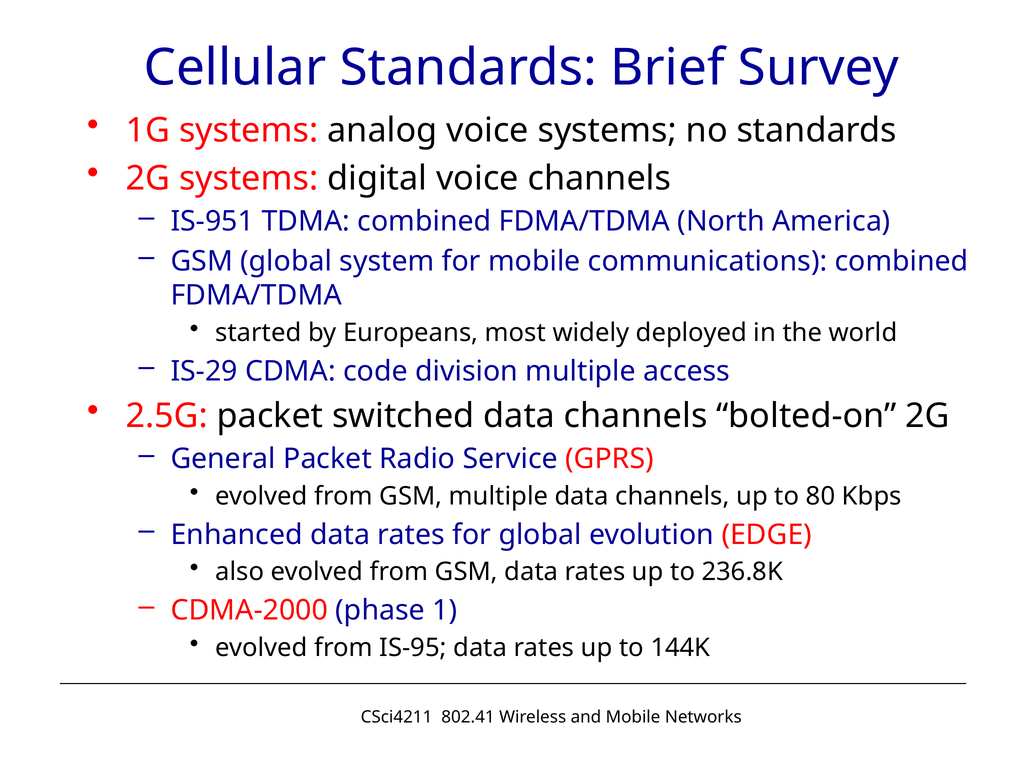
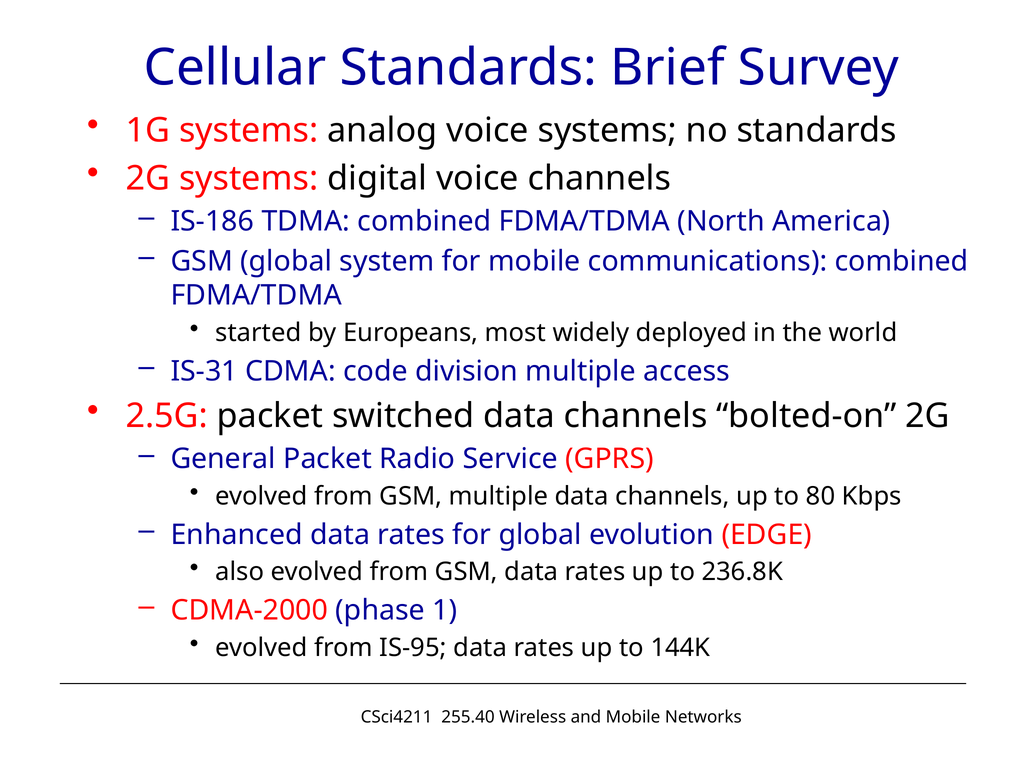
IS-951: IS-951 -> IS-186 (212, 221)
IS-29: IS-29 -> IS-31 (204, 371)
802.41: 802.41 -> 255.40 (468, 718)
